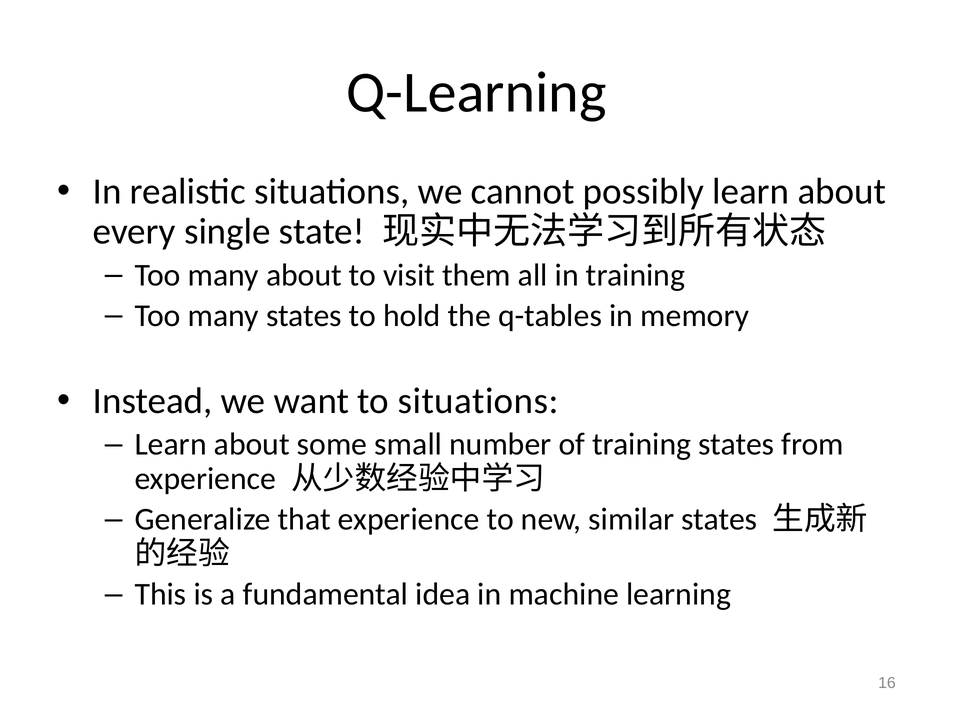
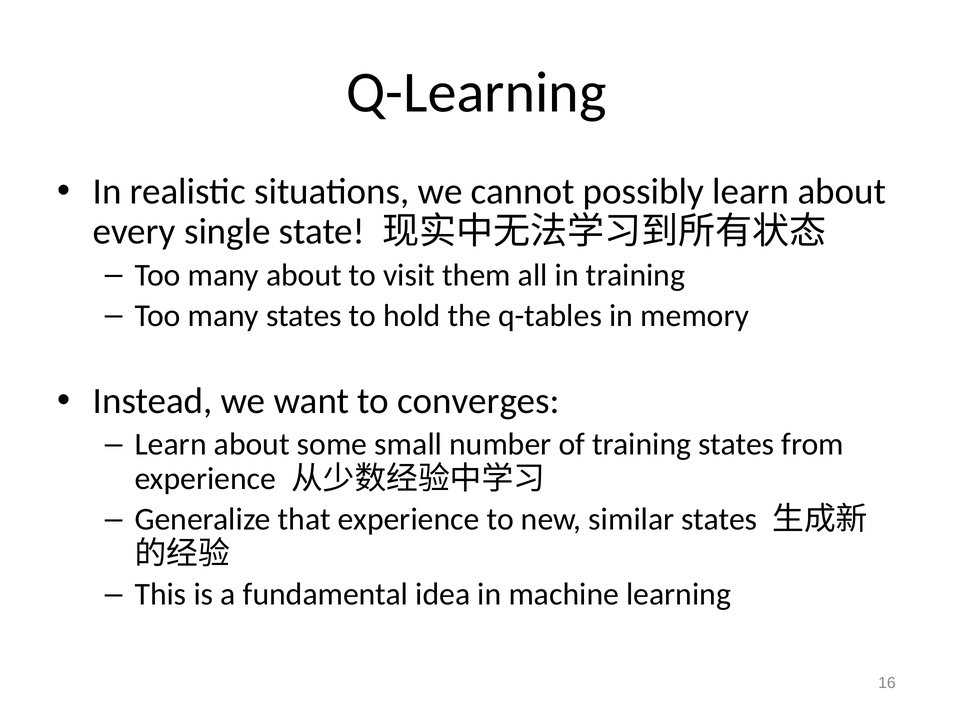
to situations: situations -> converges (478, 401)
